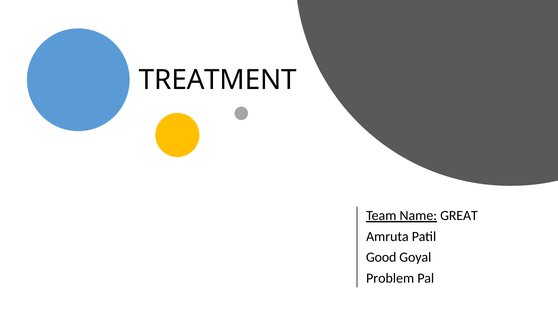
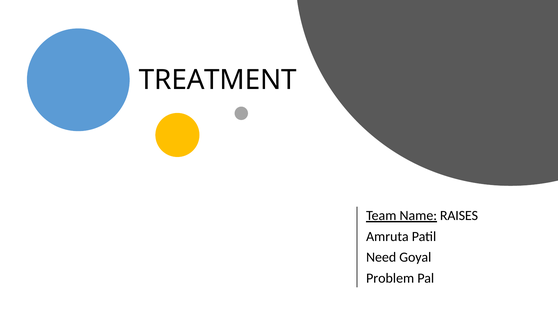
GREAT: GREAT -> RAISES (459, 215)
Good: Good -> Need (381, 257)
